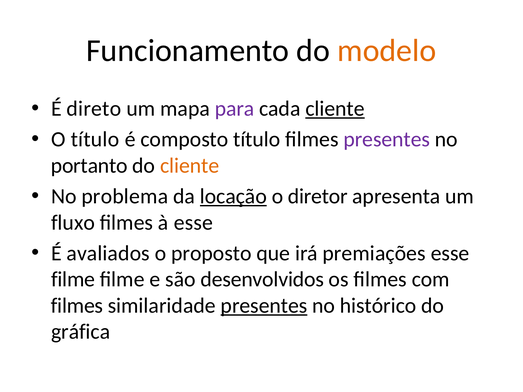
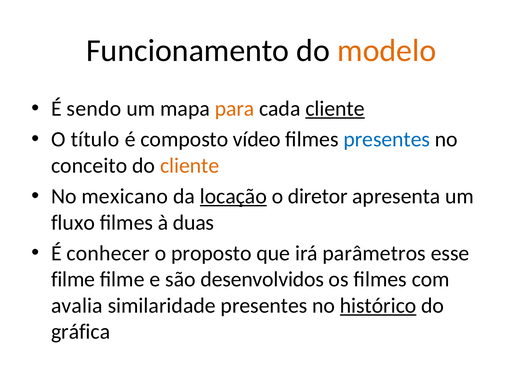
direto: direto -> sendo (94, 109)
para colour: purple -> orange (235, 109)
composto título: título -> vídeo (257, 140)
presentes colour: purple -> blue (387, 140)
portanto: portanto -> conceito (89, 166)
problema: problema -> mexicano (125, 196)
à esse: esse -> duas (194, 223)
avaliados: avaliados -> conhecer (108, 253)
premiações: premiações -> parâmetros (374, 253)
filmes: filmes -> avalia (77, 306)
presentes underline: present -> none (264, 306)
histórico underline: none -> present (378, 306)
